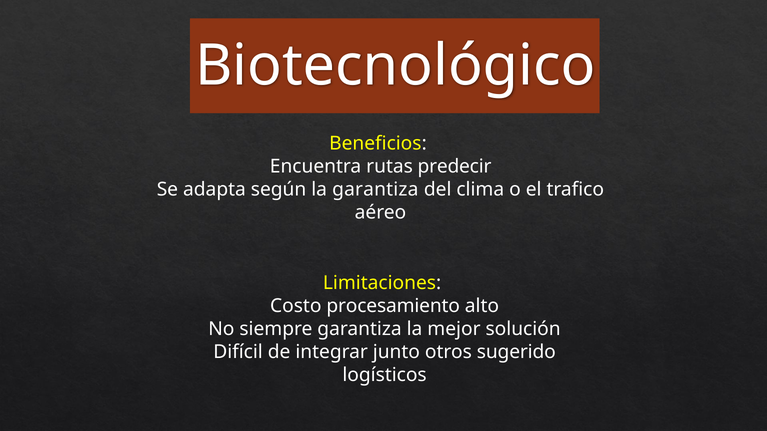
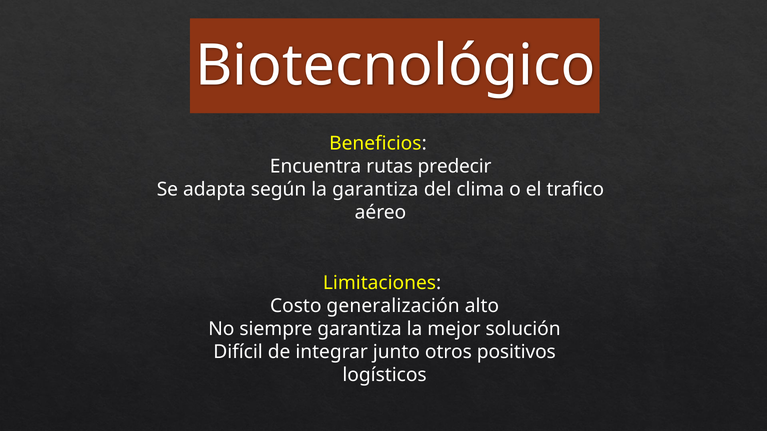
procesamiento: procesamiento -> generalización (393, 306)
sugerido: sugerido -> positivos (516, 352)
